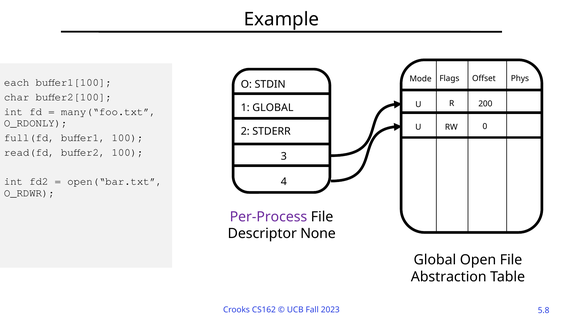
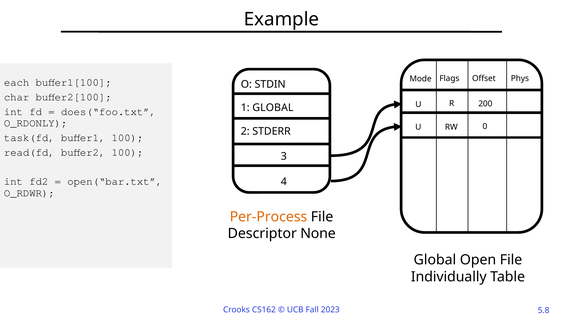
many(“foo.txt: many(“foo.txt -> does(“foo.txt (108, 112)
full(fd: full(fd -> task(fd (29, 138)
Per-Process colour: purple -> orange (268, 217)
Abstraction: Abstraction -> Individually (449, 277)
